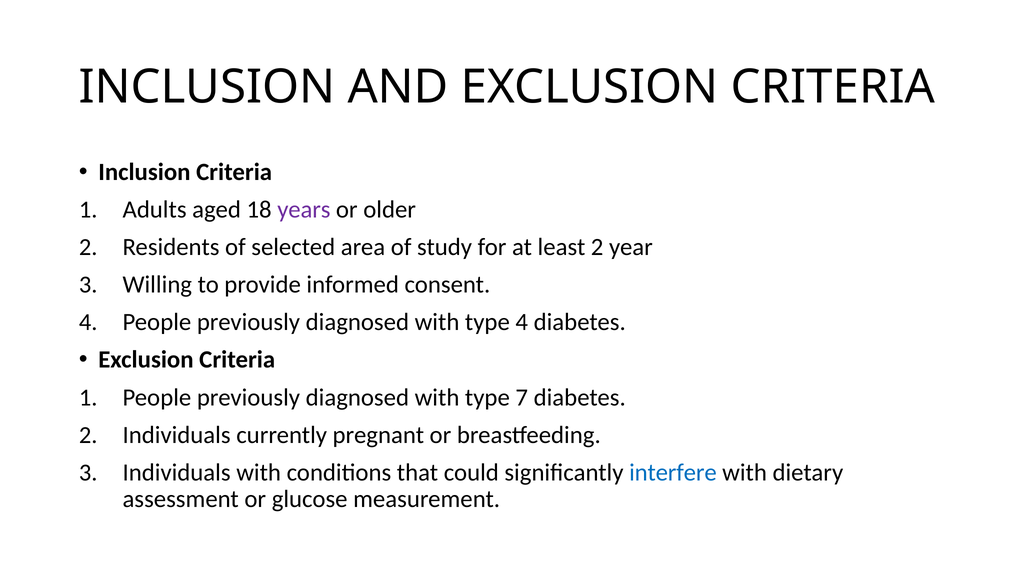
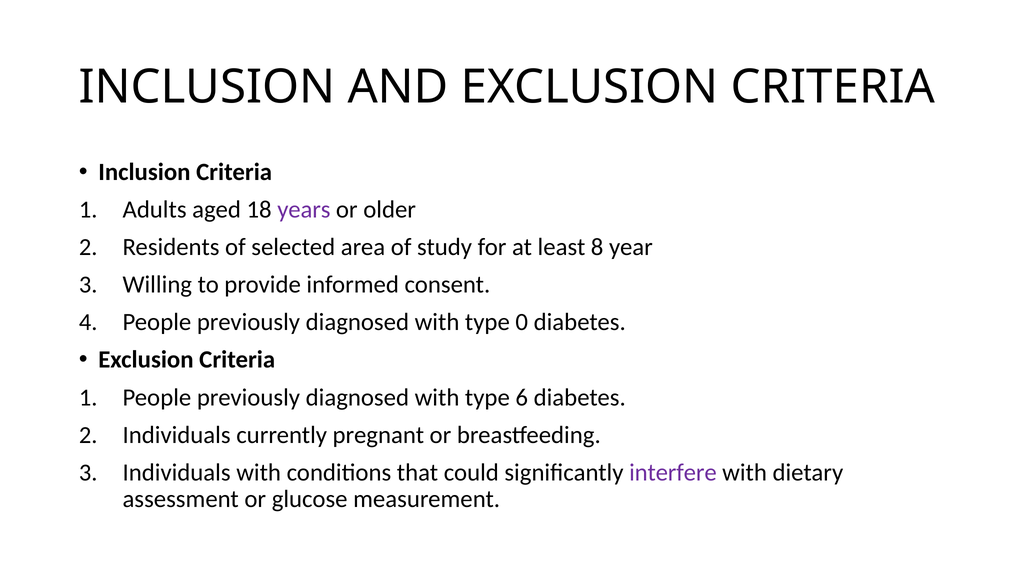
least 2: 2 -> 8 (597, 247)
type 4: 4 -> 0 (522, 322)
7: 7 -> 6 (522, 397)
interfere colour: blue -> purple (673, 473)
